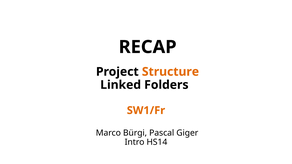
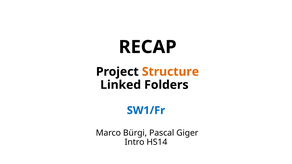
SW1/Fr colour: orange -> blue (146, 111)
